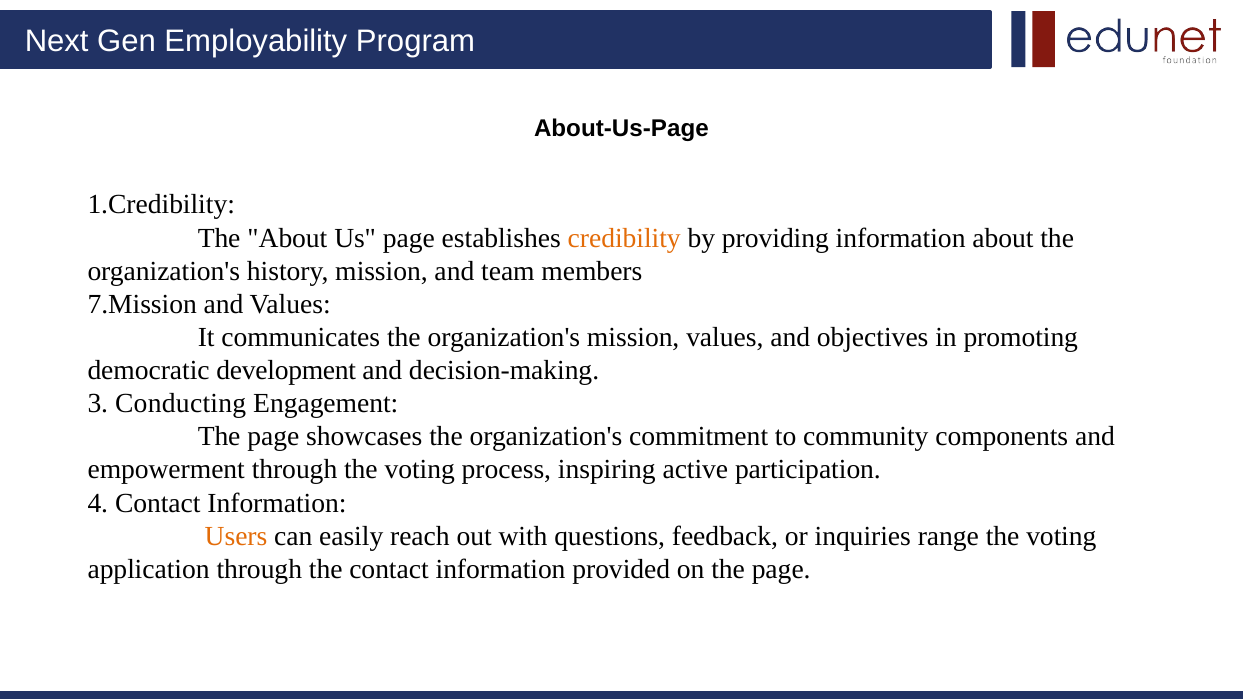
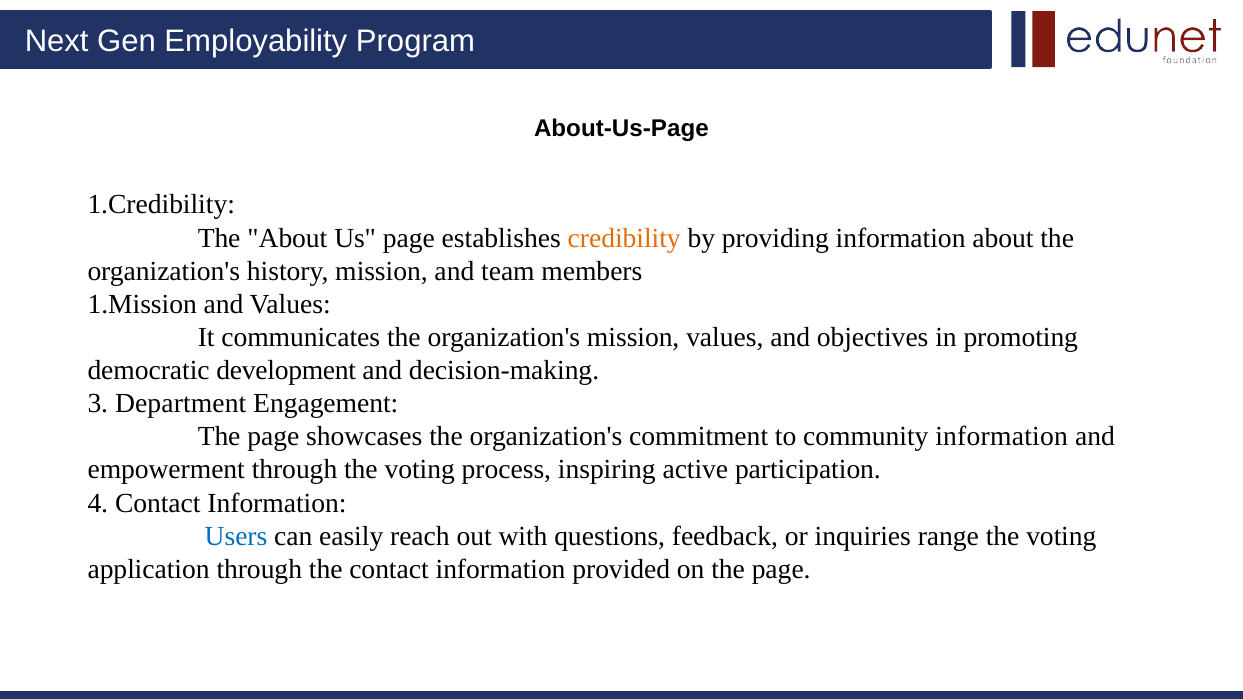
7.Mission: 7.Mission -> 1.Mission (142, 304)
Conducting: Conducting -> Department (181, 404)
community components: components -> information (1002, 437)
Users colour: orange -> blue (236, 536)
